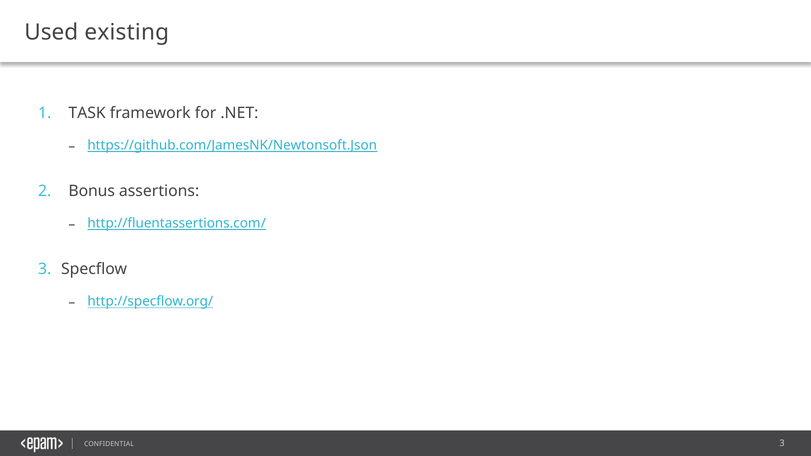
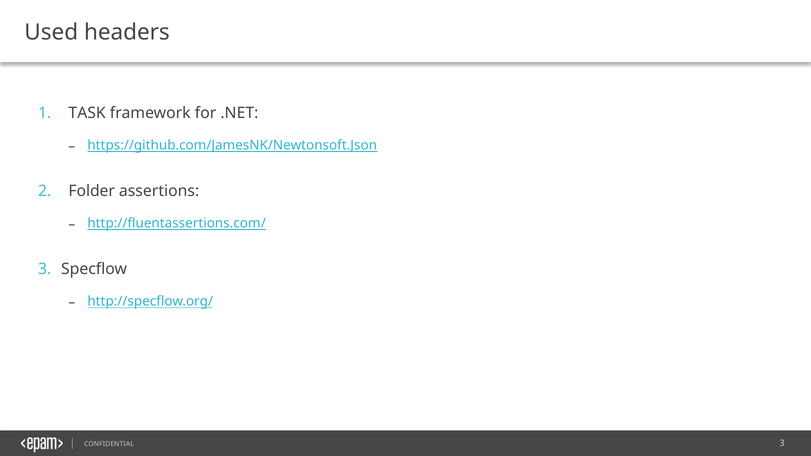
existing: existing -> headers (127, 33)
Bonus: Bonus -> Folder (92, 191)
